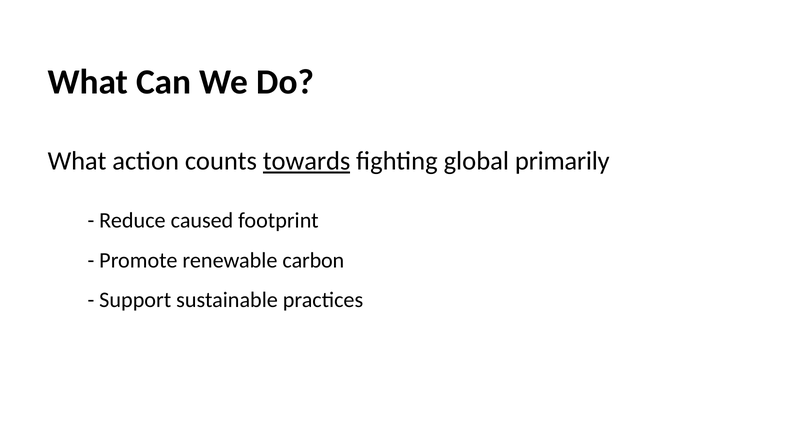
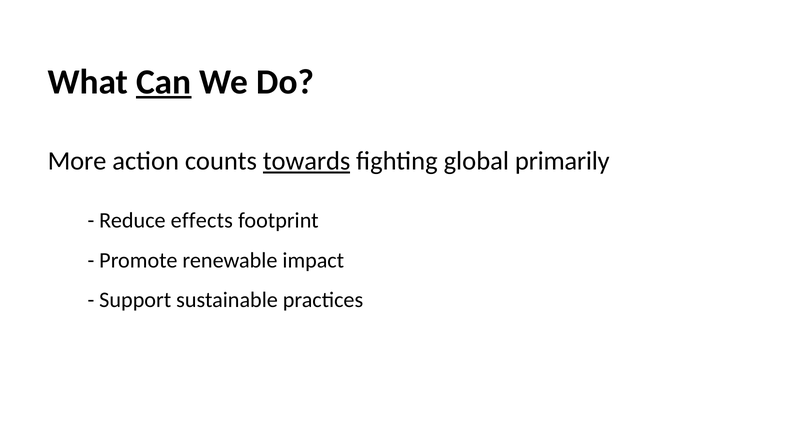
Can underline: none -> present (164, 82)
What: What -> More (77, 161)
caused: caused -> effects (202, 221)
carbon: carbon -> impact (313, 261)
